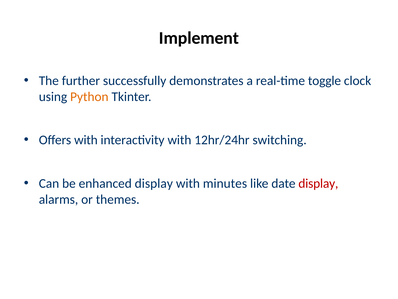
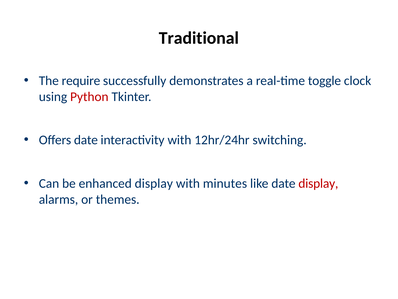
Implement: Implement -> Traditional (199, 38)
further: further -> require (81, 81)
Python colour: orange -> red (89, 96)
Offers with: with -> date (86, 140)
